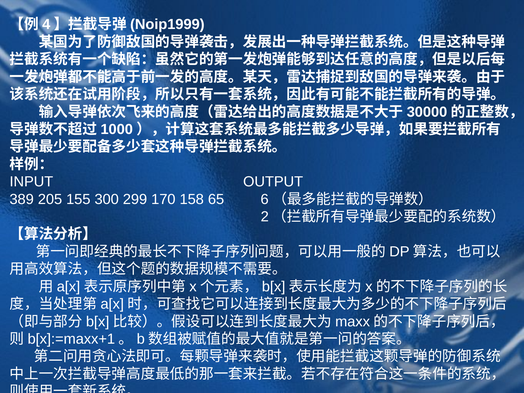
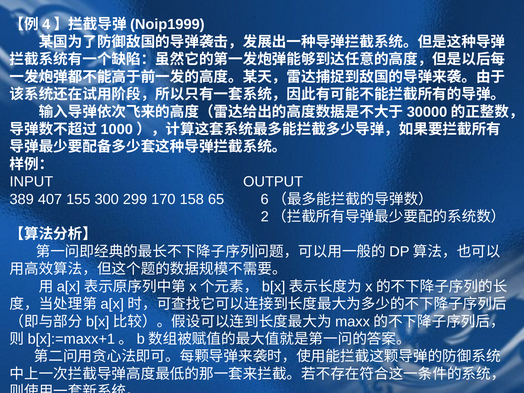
205: 205 -> 407 (50, 199)
